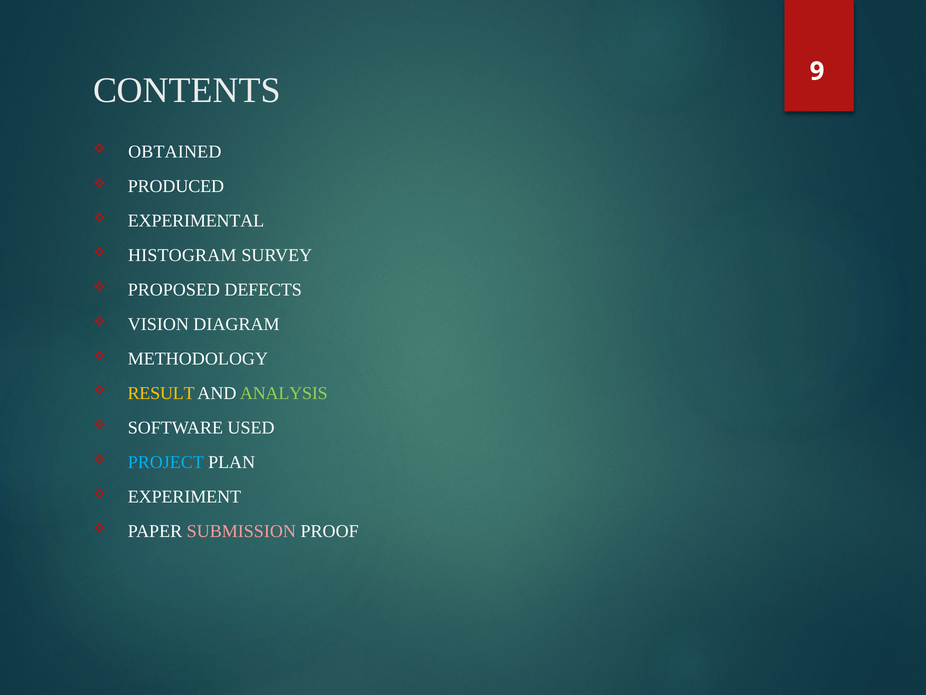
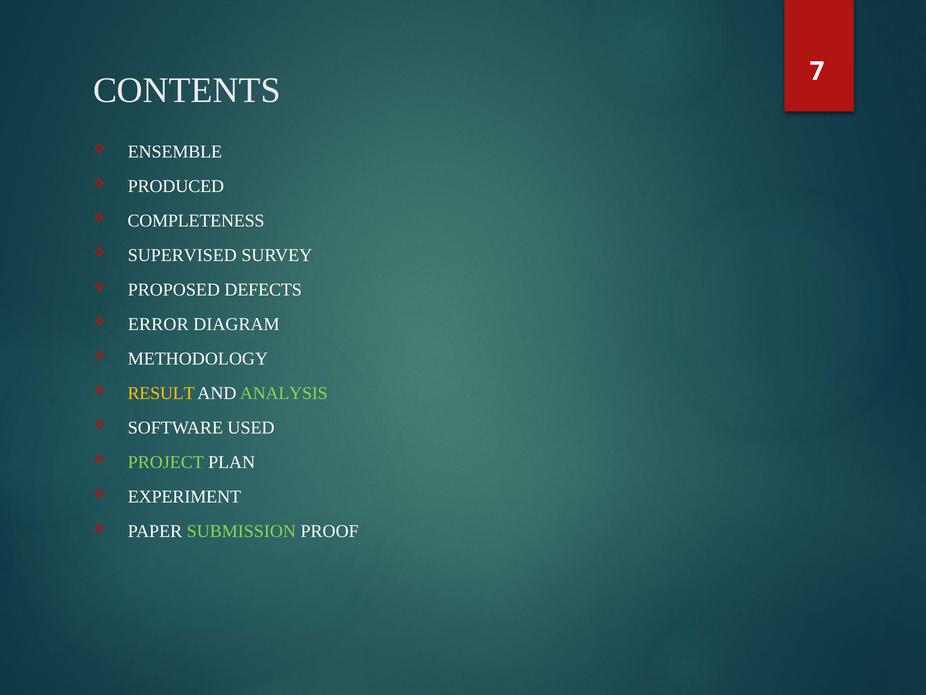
9: 9 -> 7 (817, 71)
OBTAINED: OBTAINED -> ENSEMBLE (175, 152)
EXPERIMENTAL: EXPERIMENTAL -> COMPLETENESS (196, 220)
HISTOGRAM: HISTOGRAM -> SUPERVISED (182, 255)
VISION: VISION -> ERROR (158, 324)
PROJECT colour: light blue -> light green (166, 462)
SUBMISSION colour: pink -> light green (241, 531)
